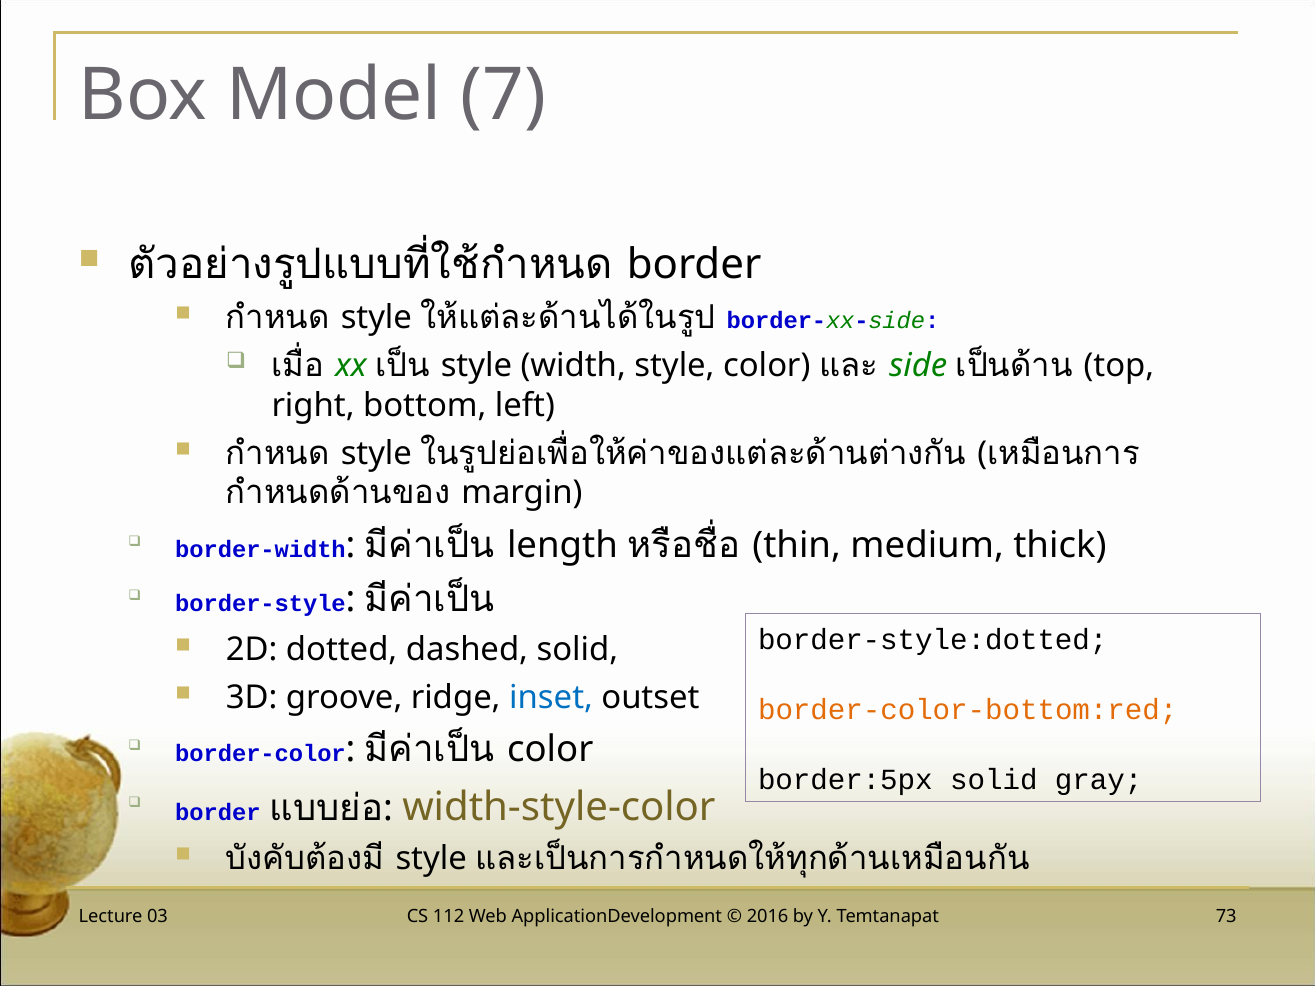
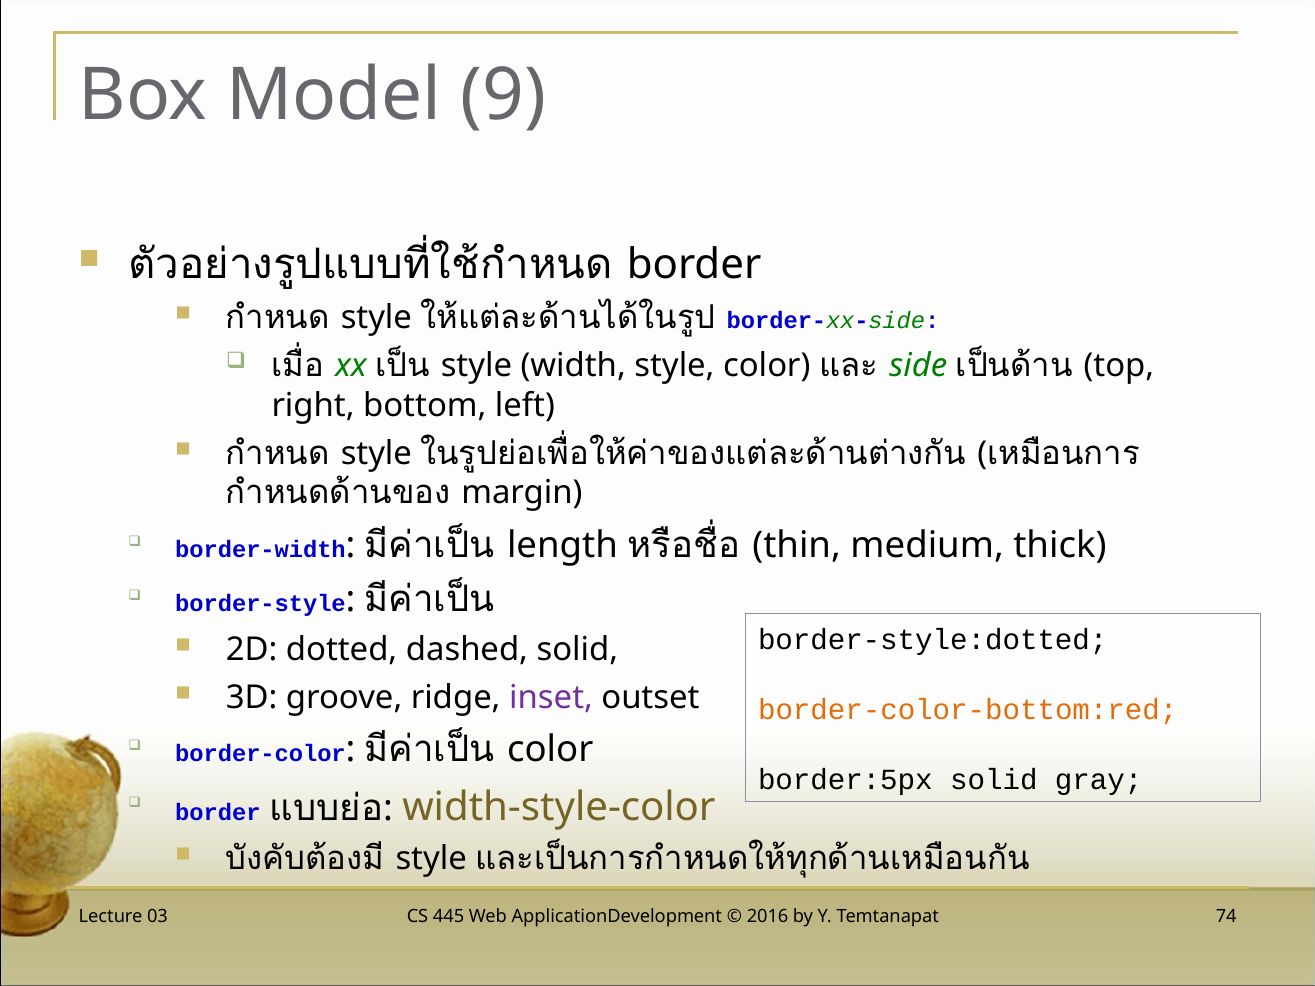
7: 7 -> 9 (503, 95)
inset colour: blue -> purple (551, 698)
112: 112 -> 445 (449, 917)
73: 73 -> 74 (1226, 917)
